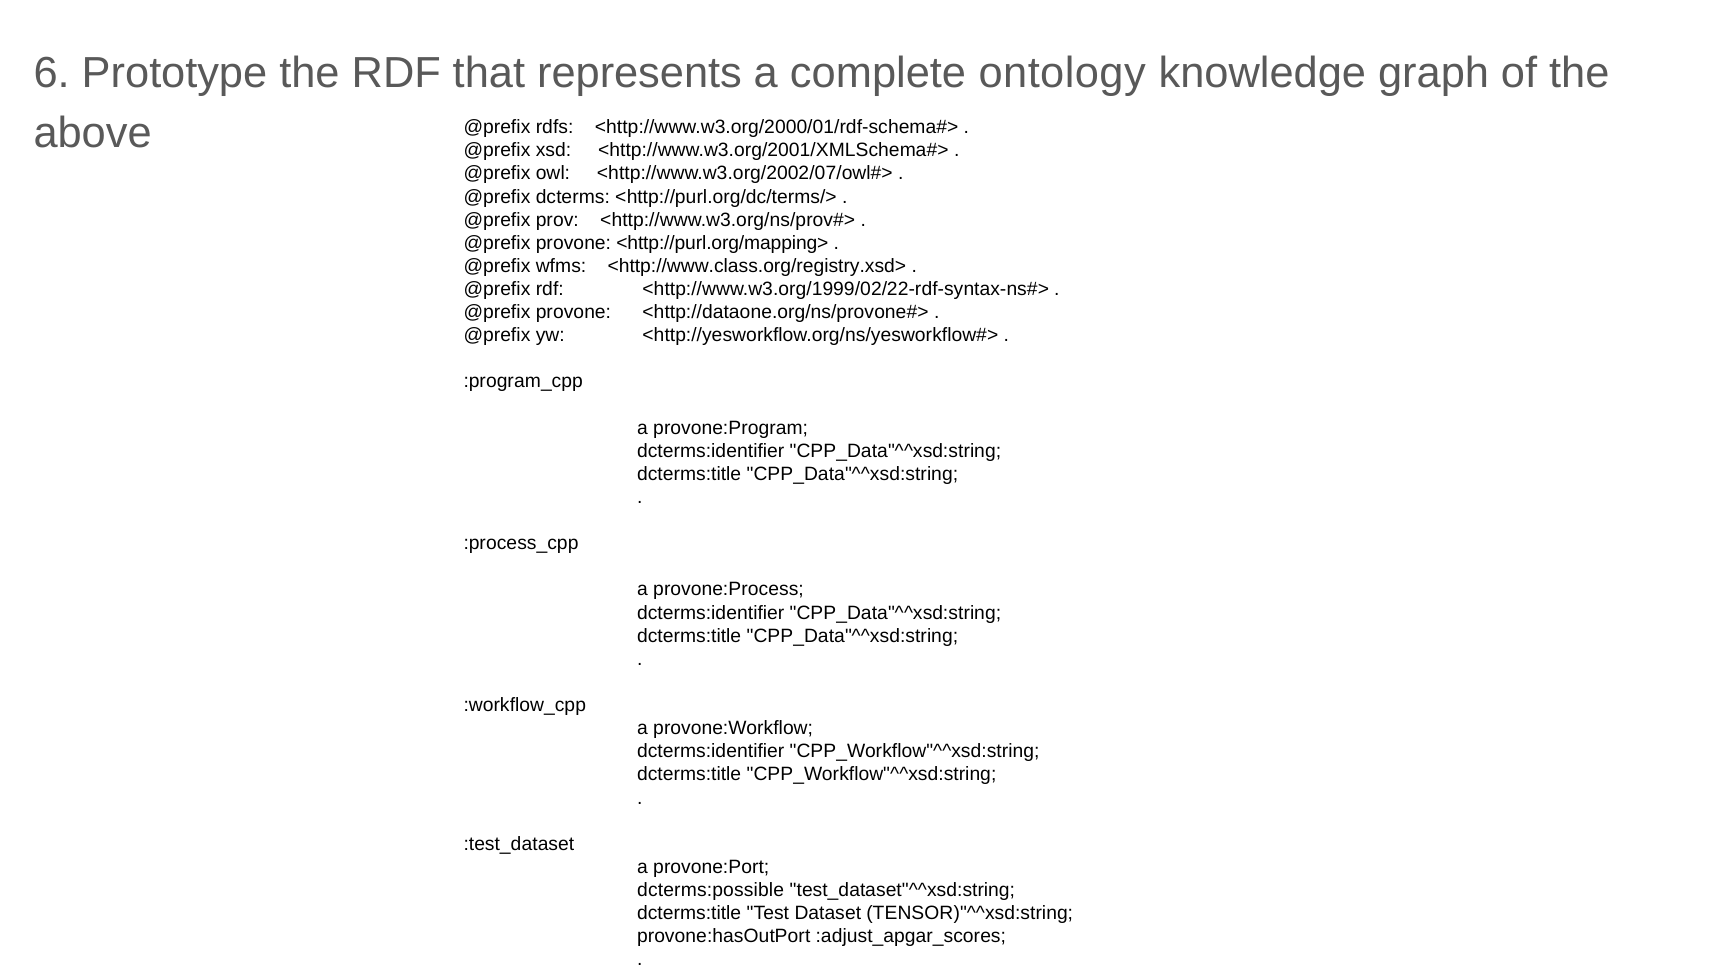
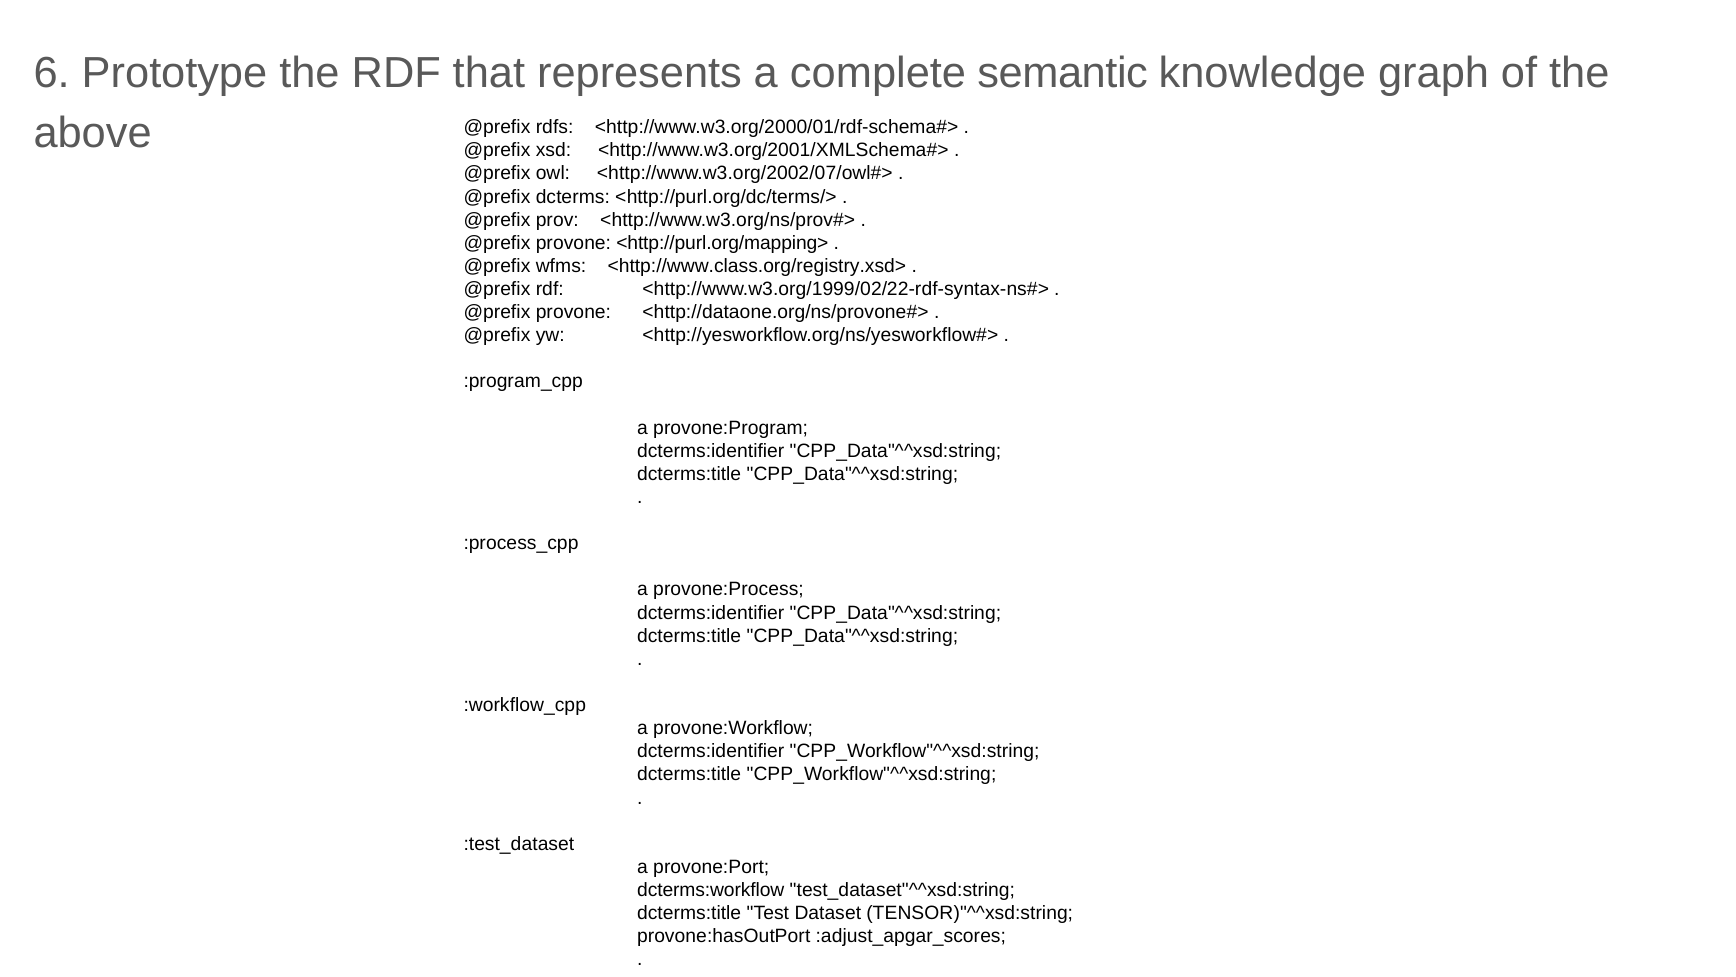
ontology: ontology -> semantic (1063, 73)
dcterms:possible: dcterms:possible -> dcterms:workflow (711, 890)
